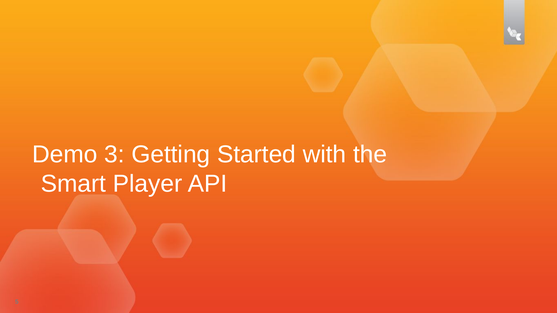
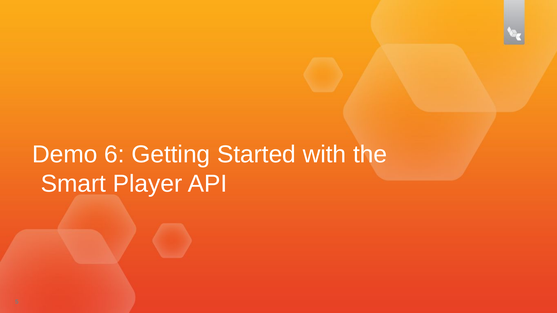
3: 3 -> 6 (114, 155)
